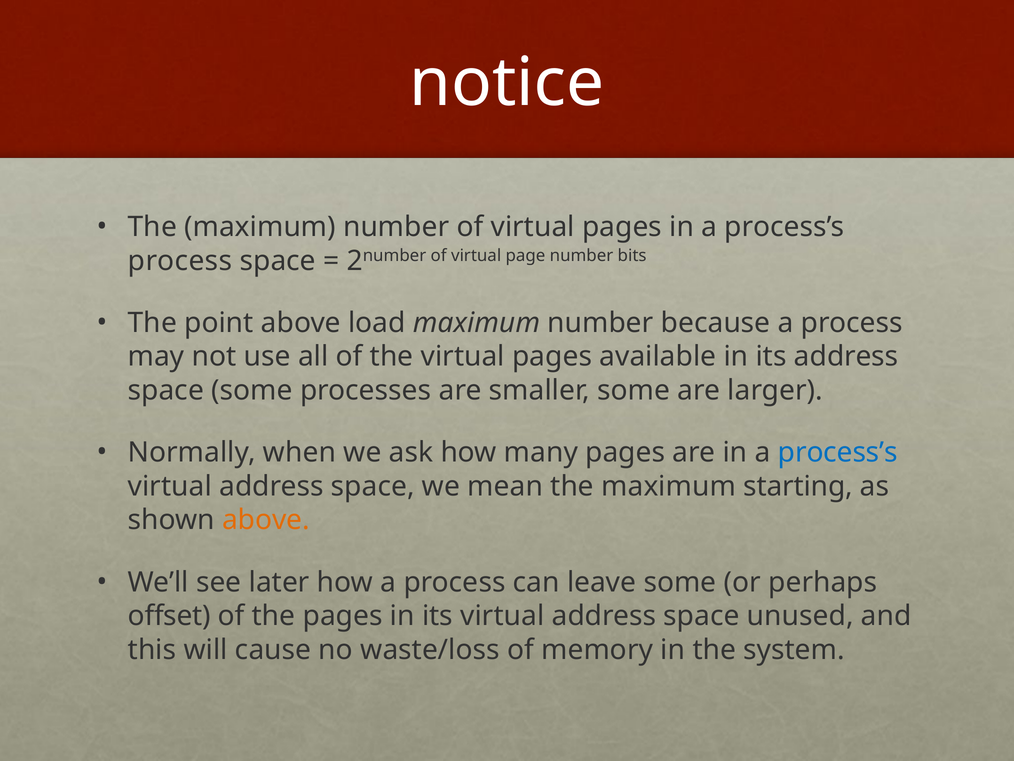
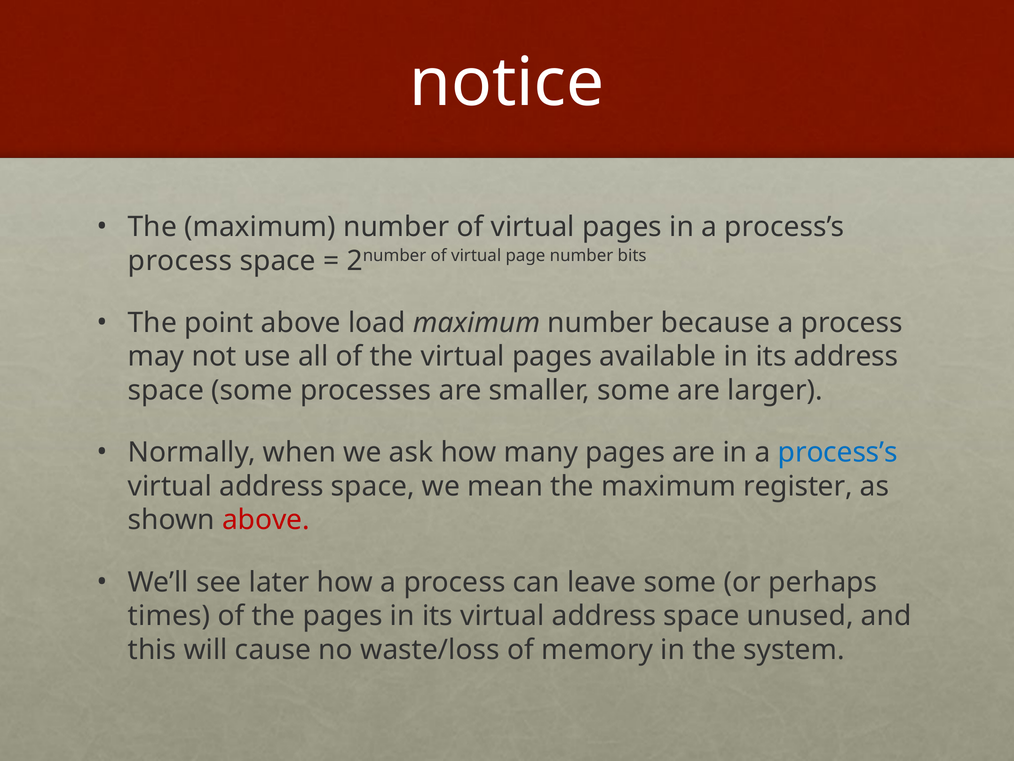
starting: starting -> register (798, 486)
above colour: orange -> red (266, 520)
offset: offset -> times (169, 616)
